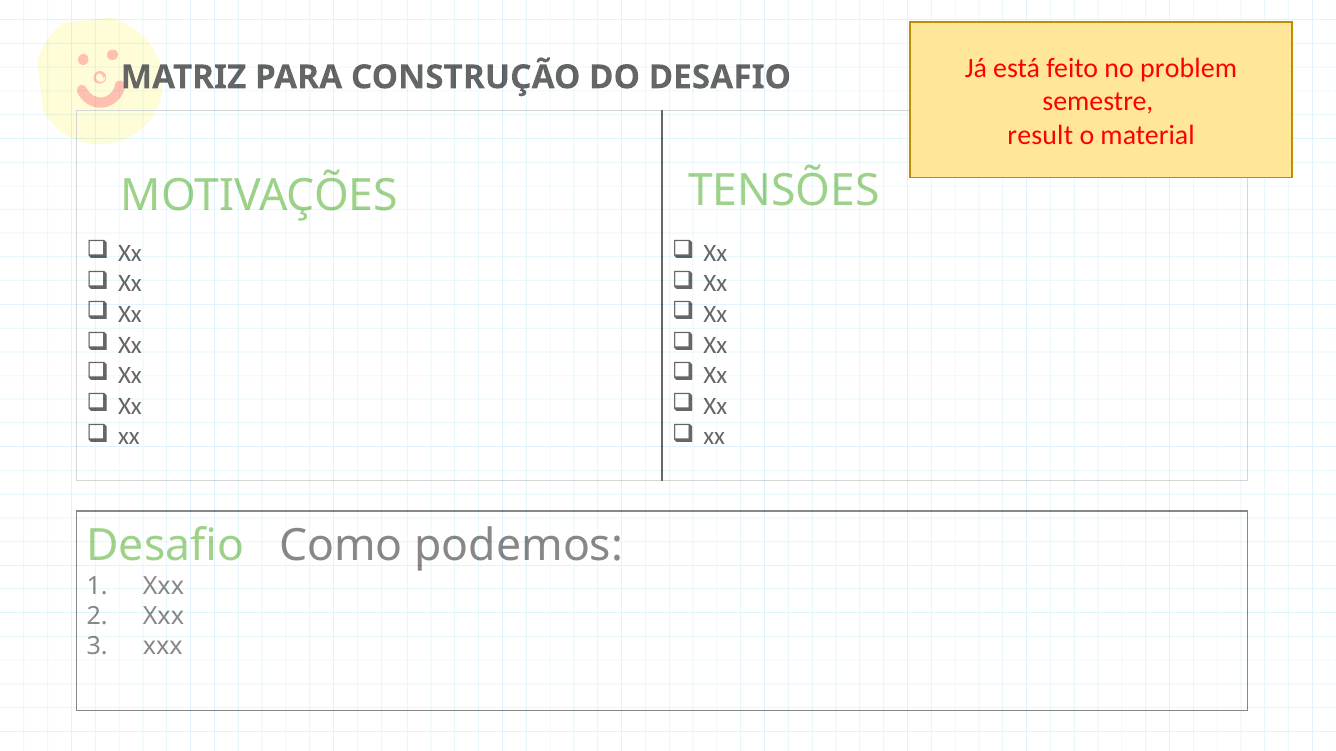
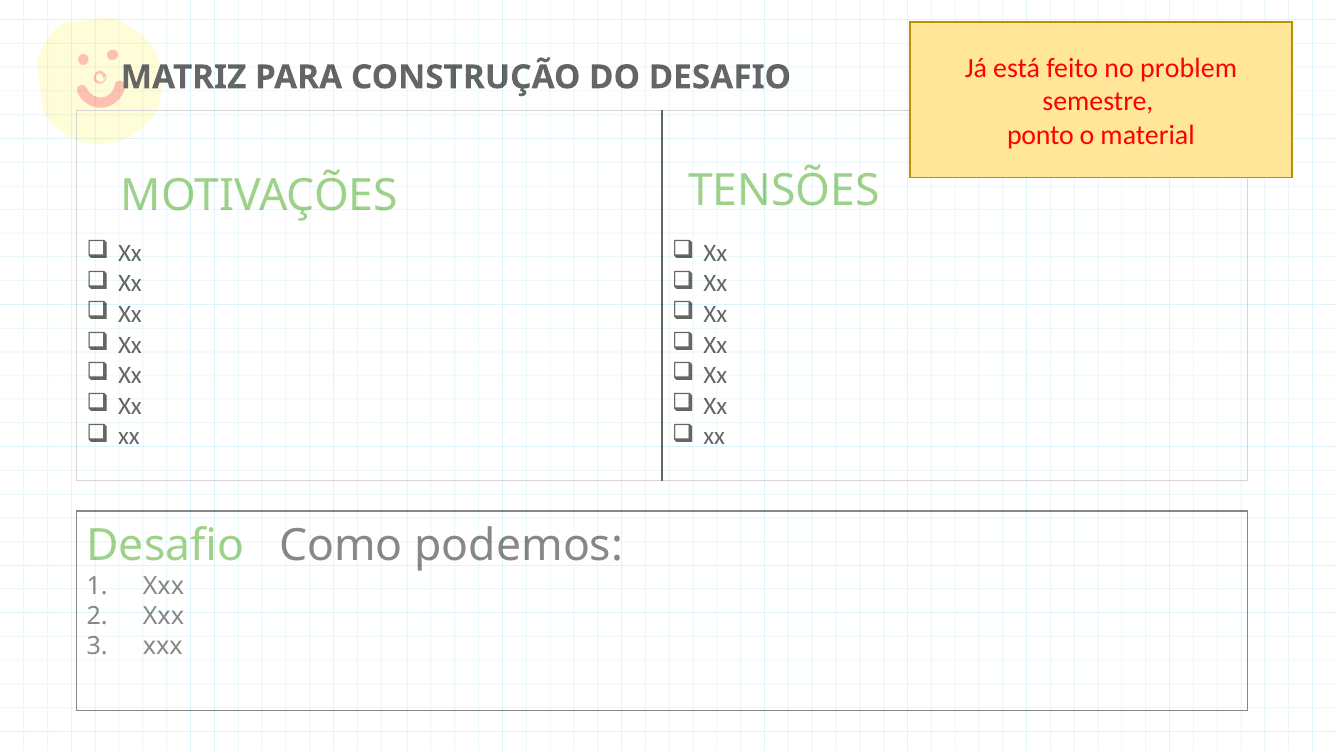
result: result -> ponto (1041, 135)
